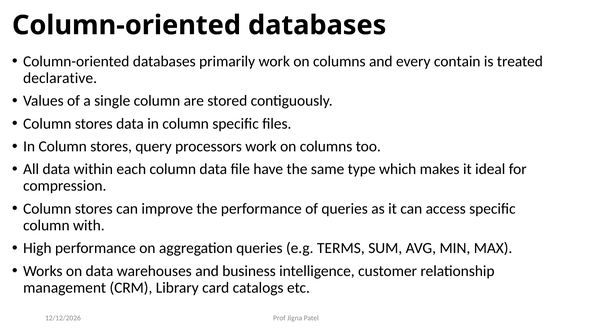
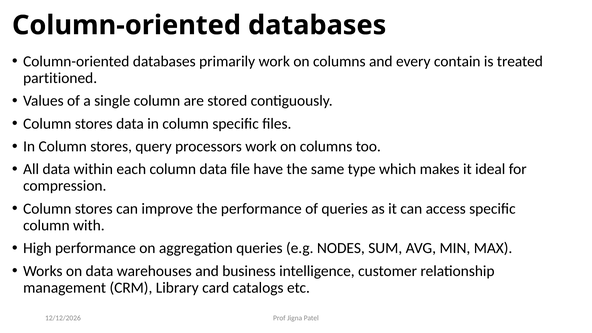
declarative: declarative -> partitioned (60, 78)
TERMS: TERMS -> NODES (341, 248)
